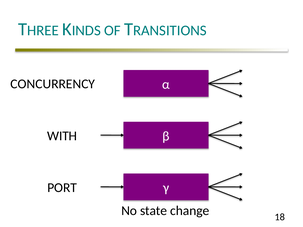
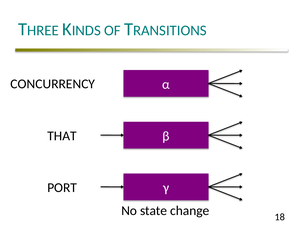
WITH: WITH -> THAT (62, 136)
